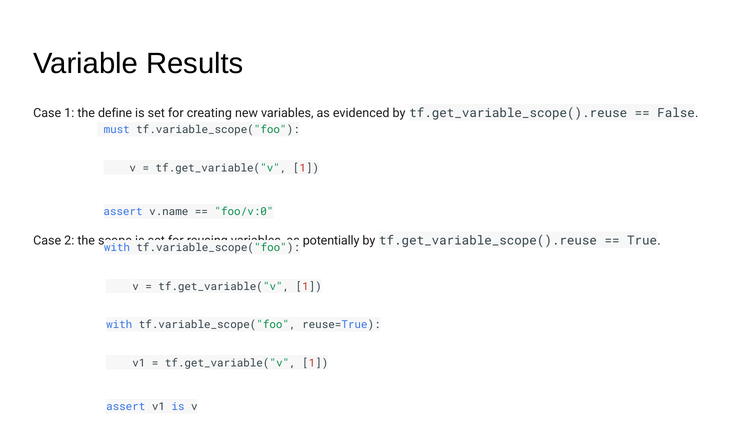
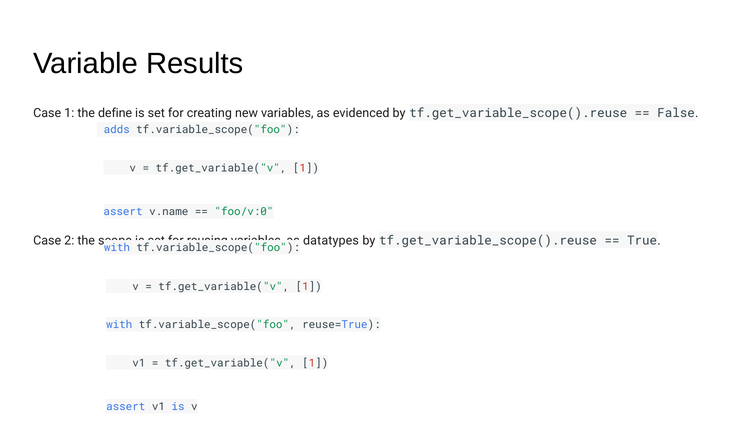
must: must -> adds (117, 130)
potentially: potentially -> datatypes (331, 241)
